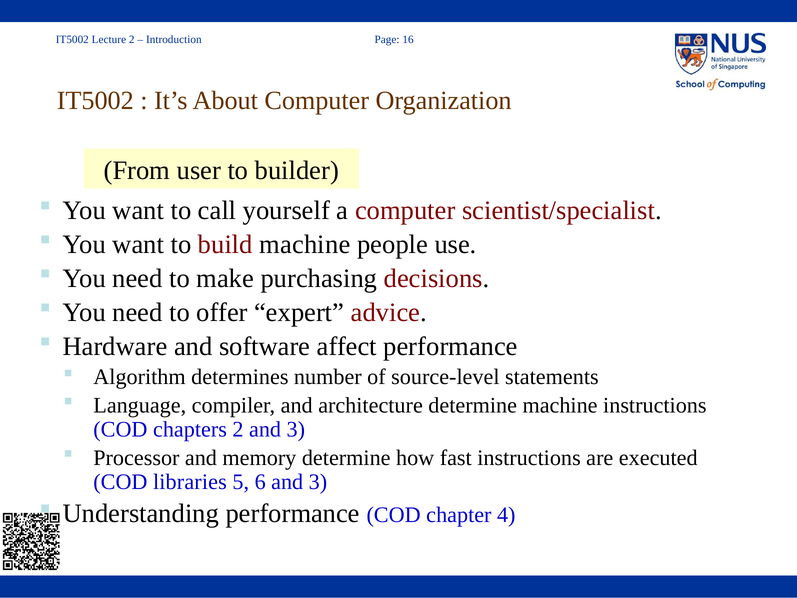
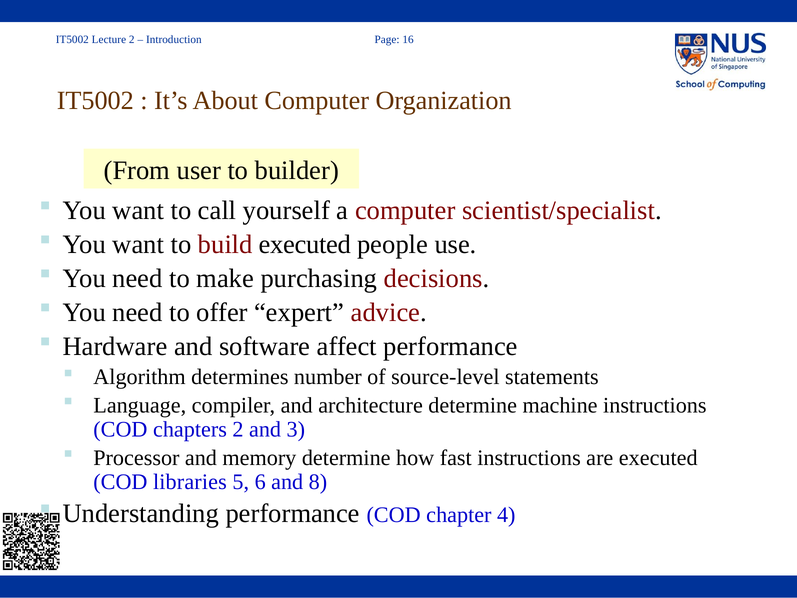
build machine: machine -> executed (305, 244)
6 and 3: 3 -> 8 (318, 481)
